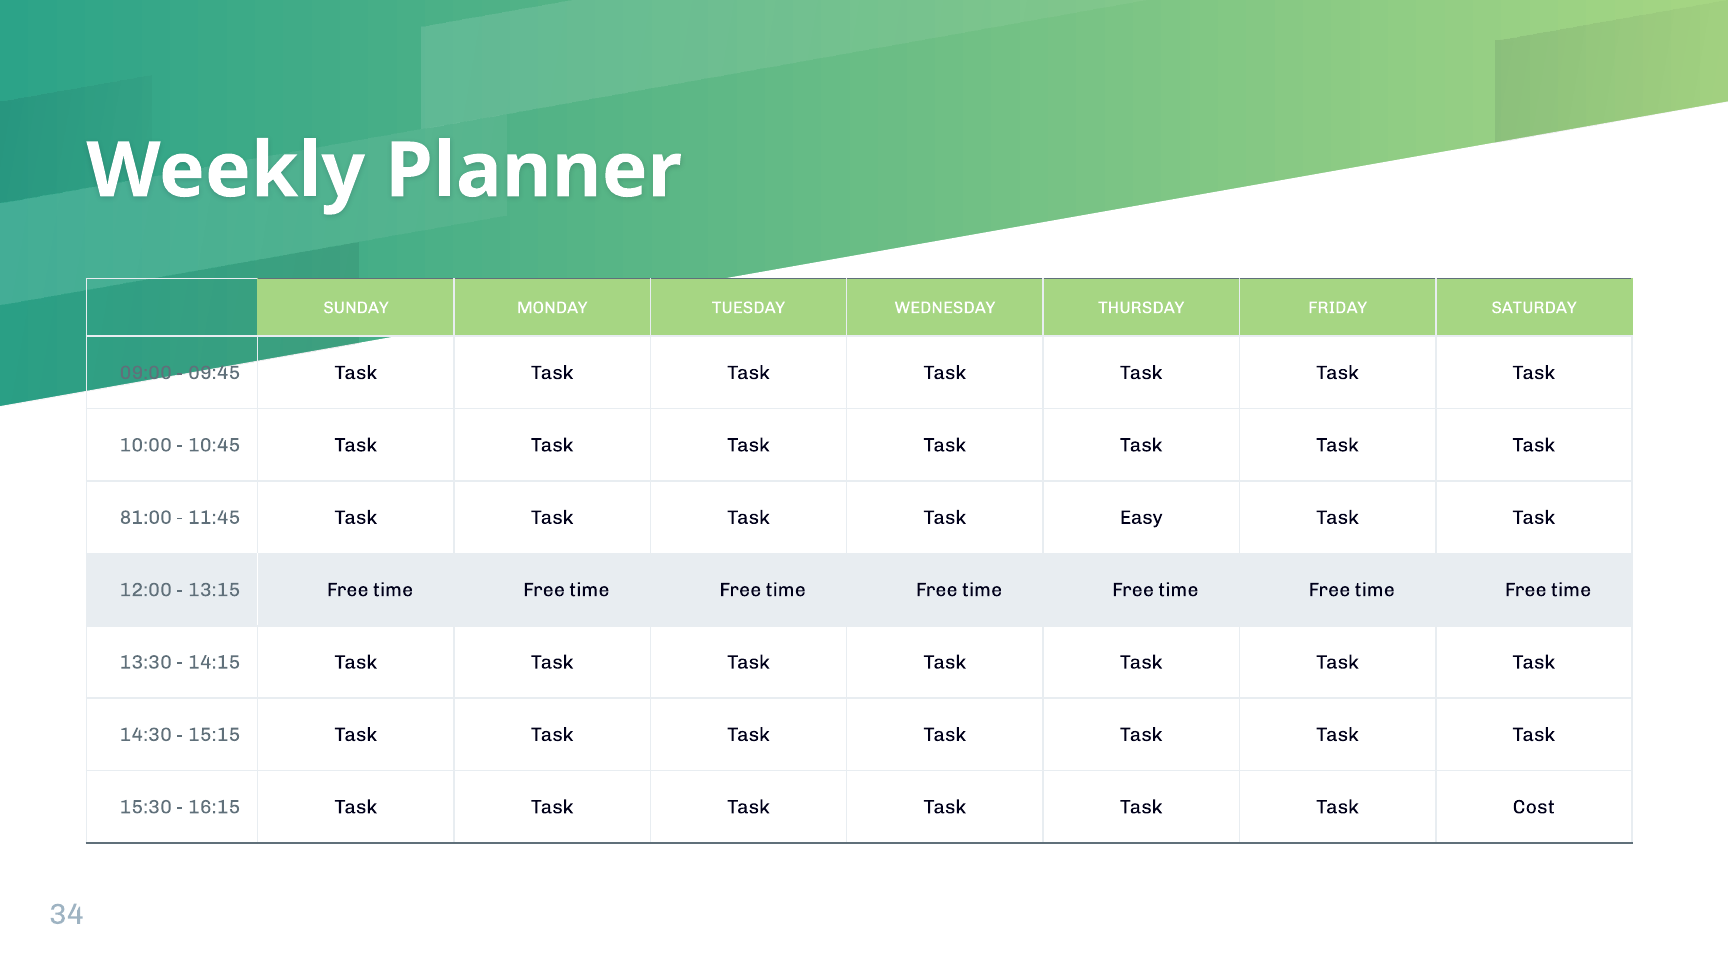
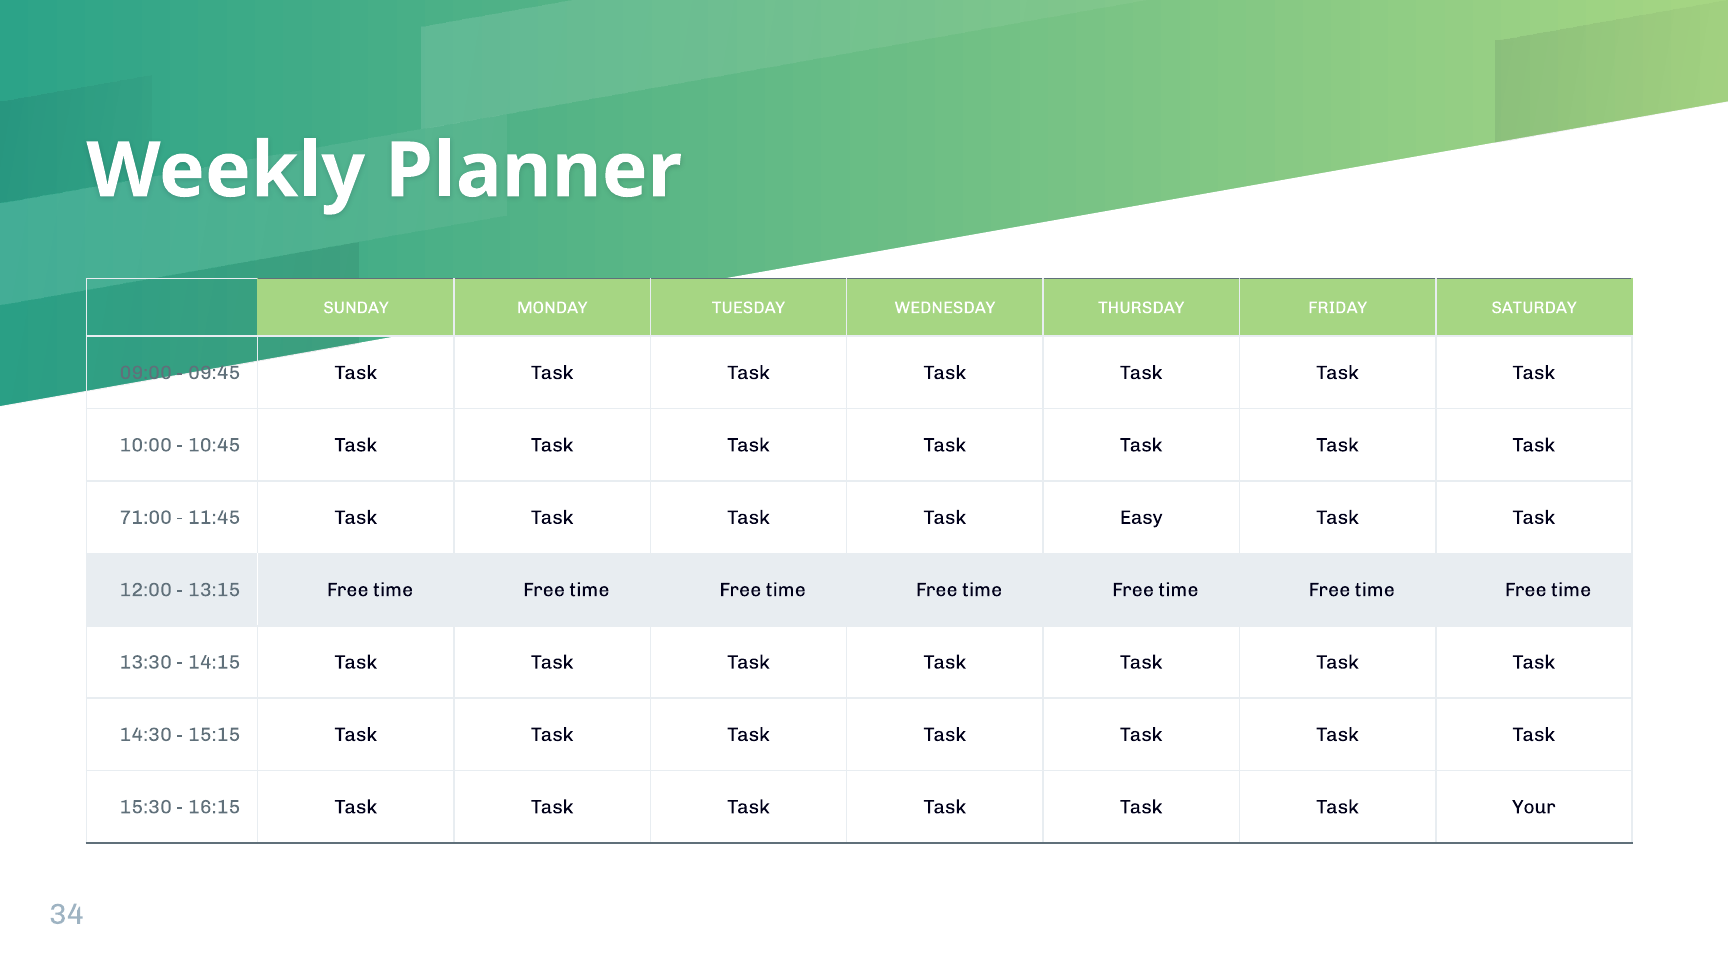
81:00: 81:00 -> 71:00 (146, 517)
Cost: Cost -> Your (1534, 807)
